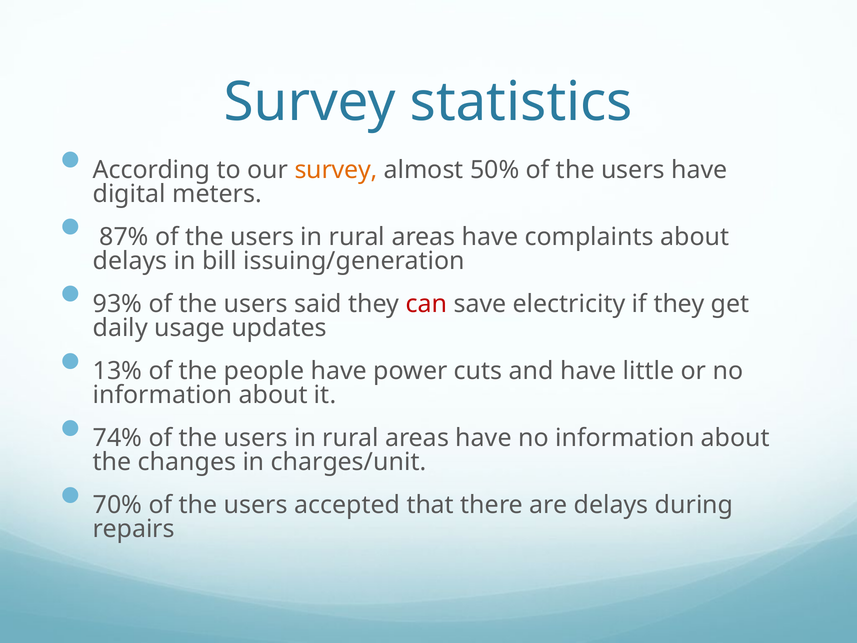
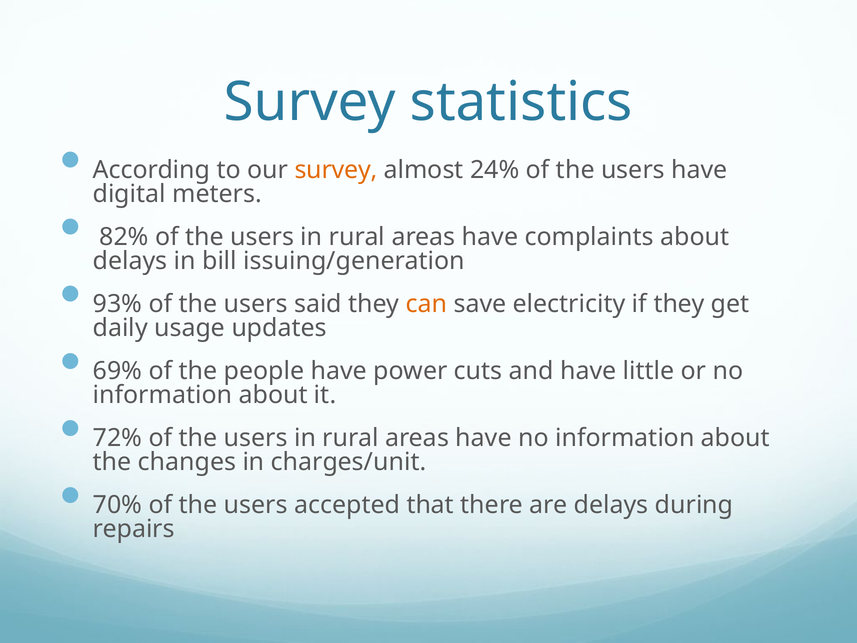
50%: 50% -> 24% (495, 170)
87%: 87% -> 82% (124, 237)
can colour: red -> orange (426, 304)
13%: 13% -> 69% (117, 371)
74%: 74% -> 72% (117, 438)
